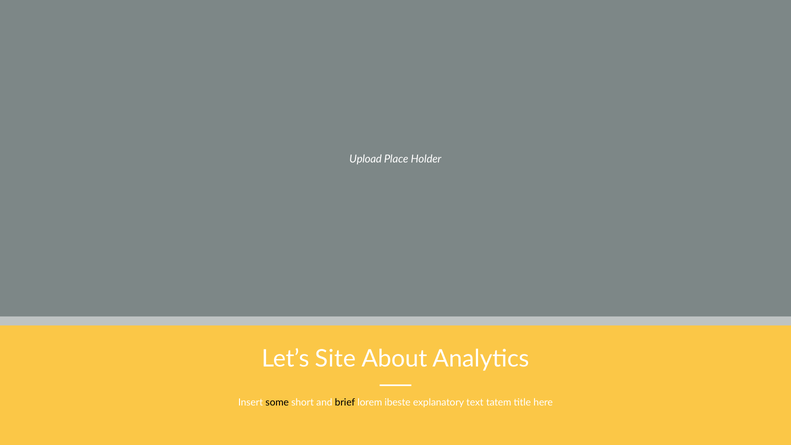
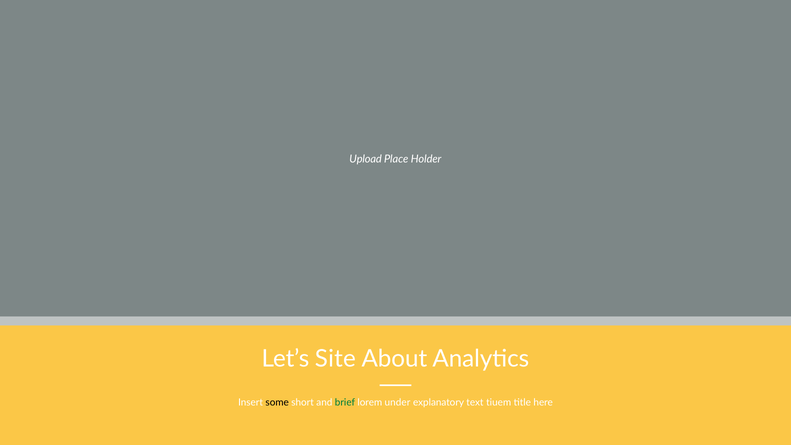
brief colour: black -> green (345, 403)
ibeste: ibeste -> under (398, 403)
tatem: tatem -> tiuem (499, 403)
